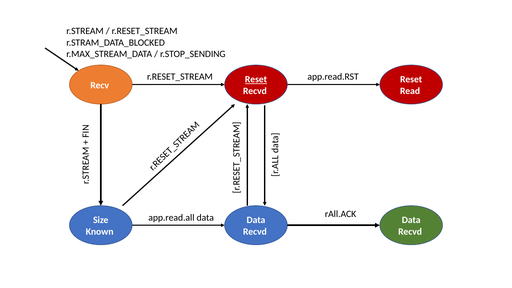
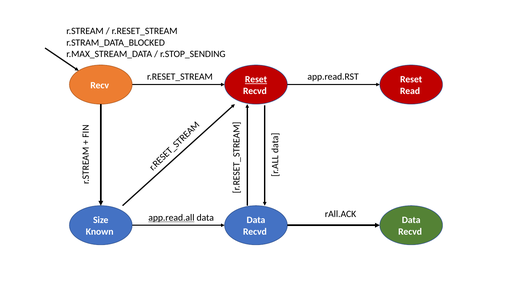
app.read.all underline: none -> present (171, 218)
